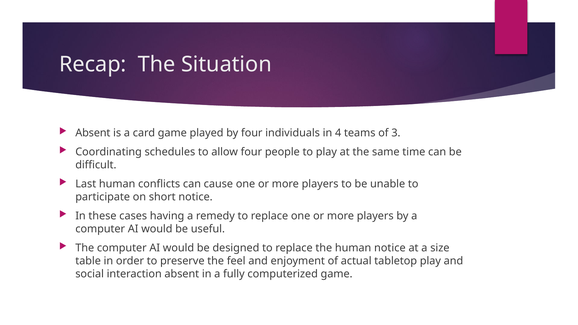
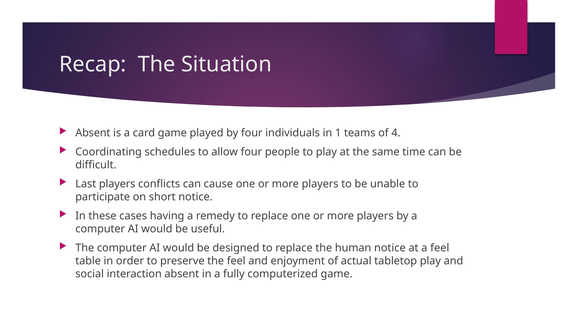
4: 4 -> 1 (338, 133)
3: 3 -> 4 (396, 133)
Last human: human -> players (117, 184)
a size: size -> feel (440, 248)
